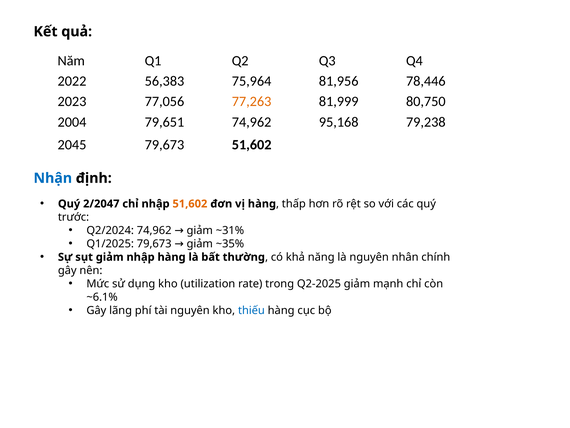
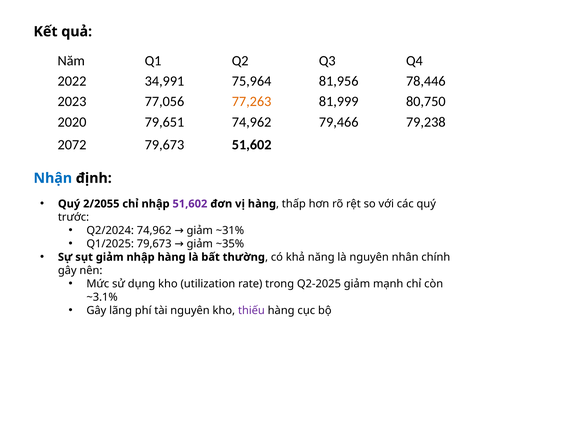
56,383: 56,383 -> 34,991 (164, 81)
2004: 2004 -> 2020 (72, 122)
95,168: 95,168 -> 79,466 (339, 122)
2045: 2045 -> 2072 (72, 145)
2/2047: 2/2047 -> 2/2055 (101, 204)
51,602 colour: orange -> purple (190, 204)
~6.1%: ~6.1% -> ~3.1% (102, 297)
thiếu colour: blue -> purple (251, 310)
